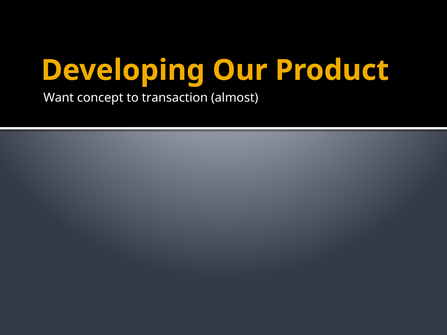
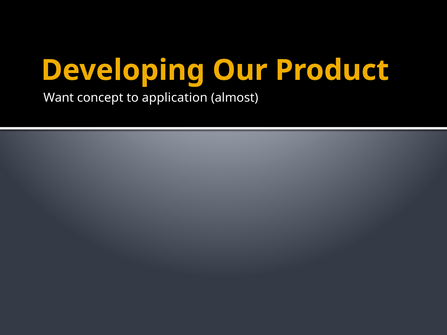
transaction: transaction -> application (175, 98)
